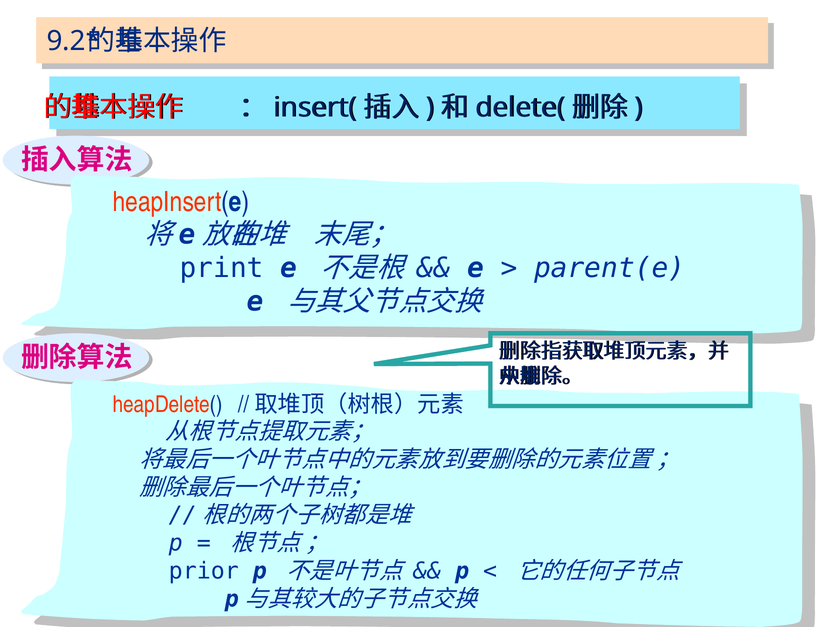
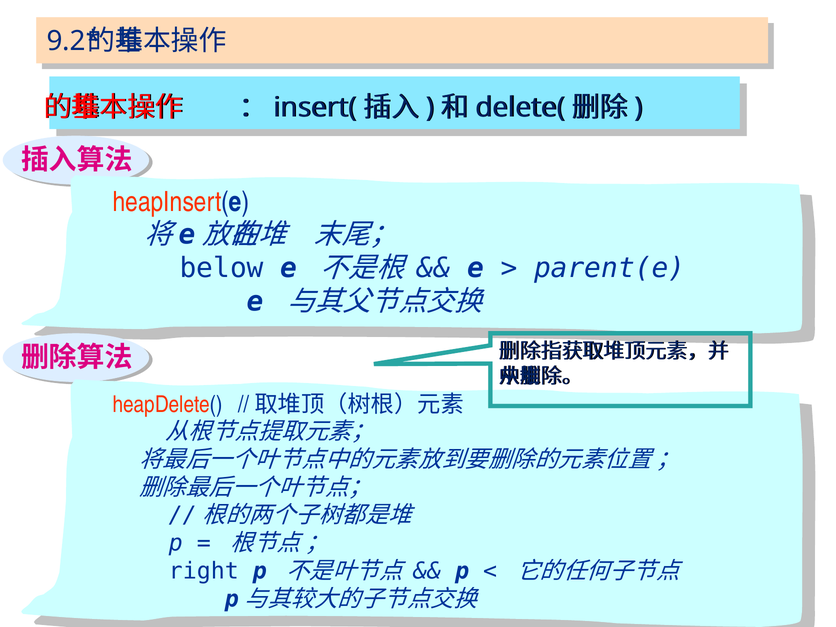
print: print -> below (222, 268)
prior: prior -> right (204, 571)
